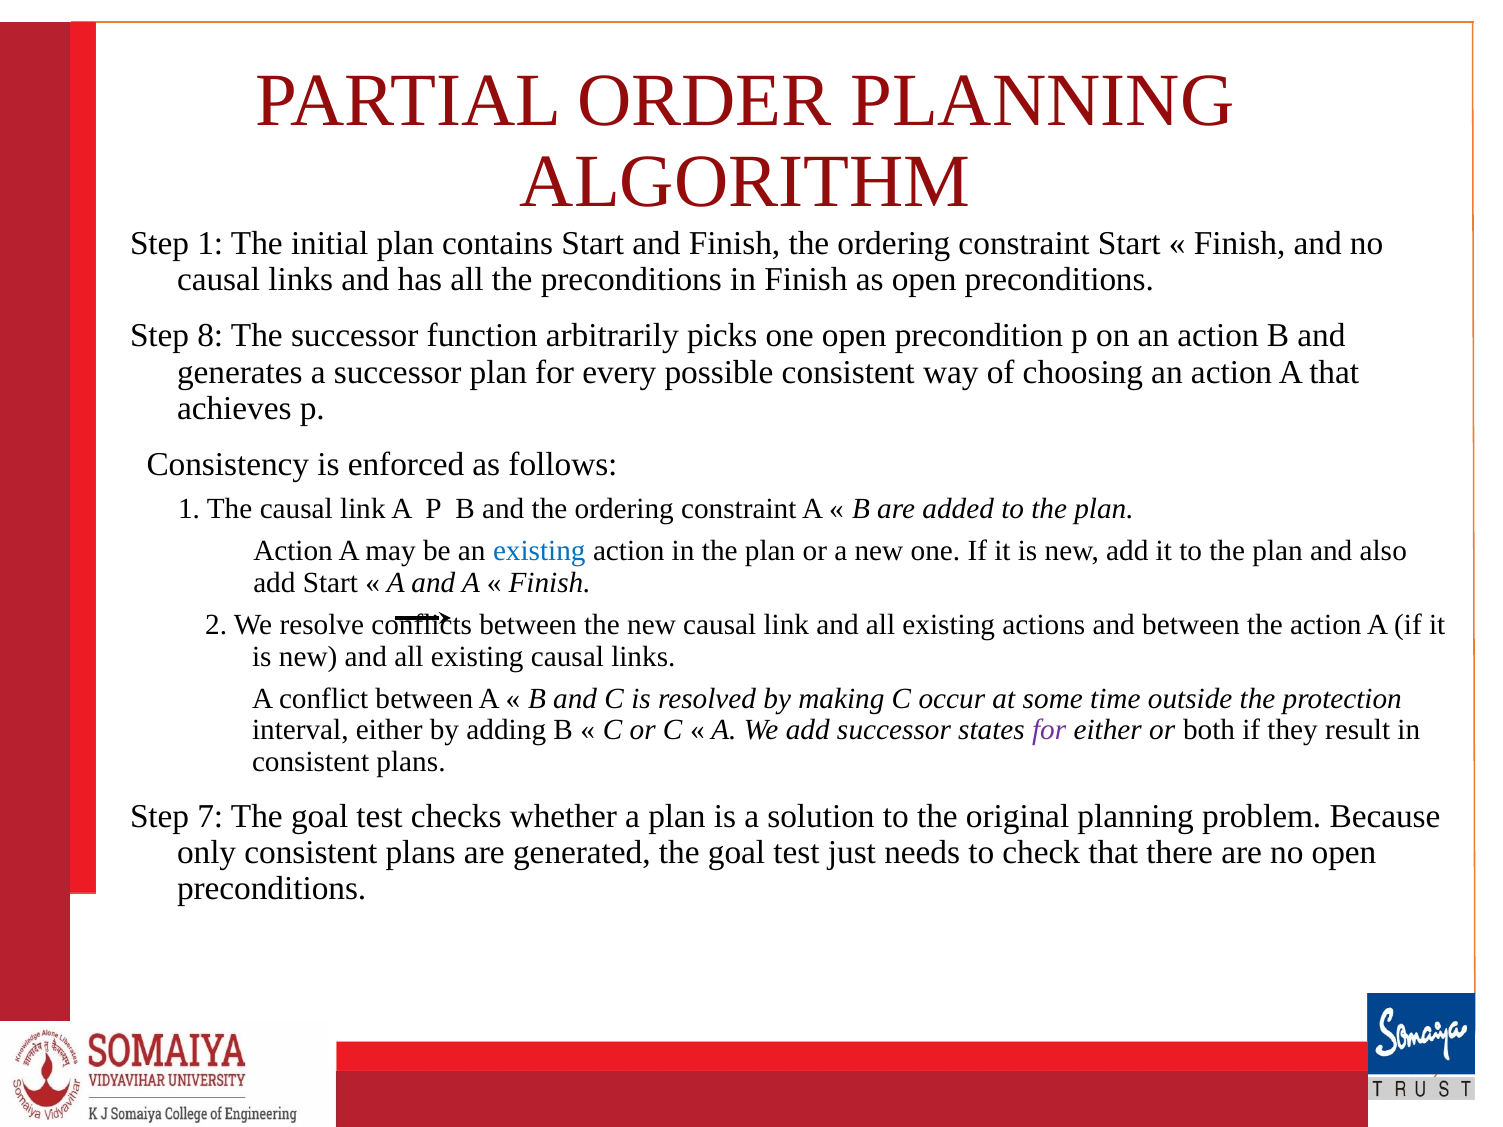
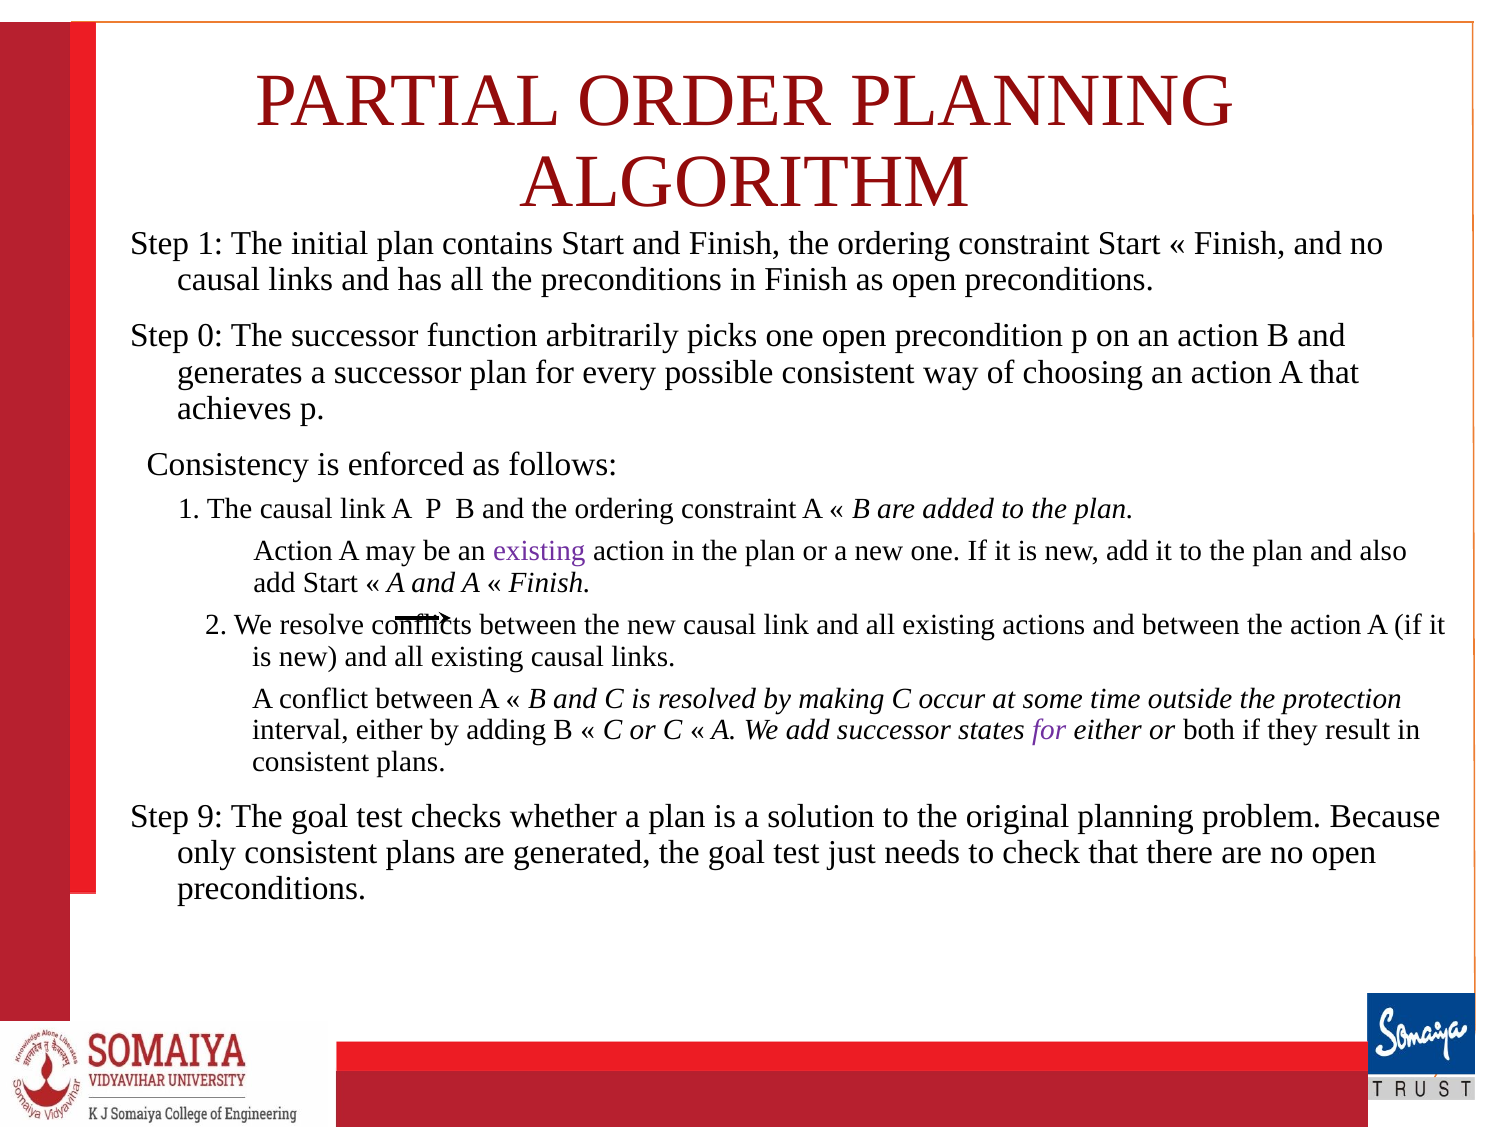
8: 8 -> 0 (210, 336)
existing colour: blue -> purple (539, 551)
7: 7 -> 9 (210, 816)
